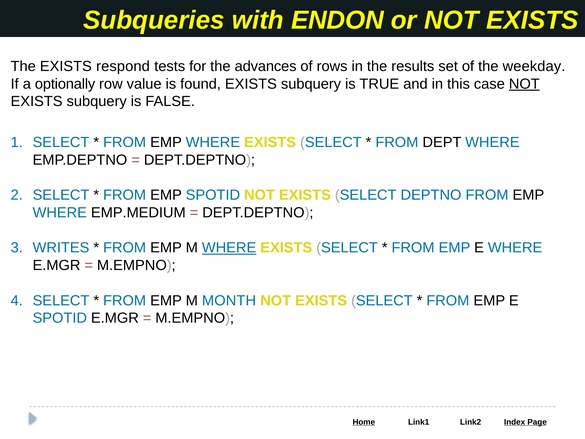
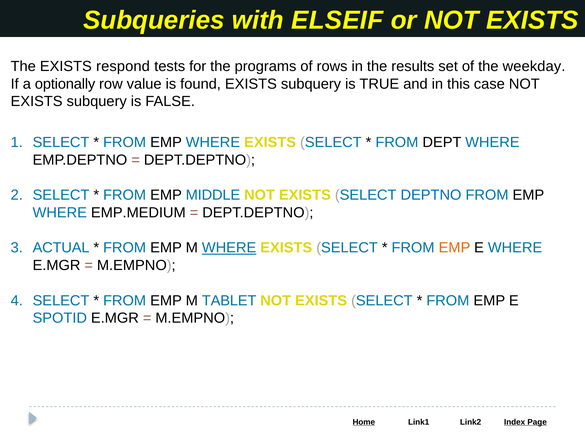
ENDON: ENDON -> ELSEIF (337, 20)
advances: advances -> programs (266, 66)
NOT underline: present -> none (524, 84)
EMP SPOTID: SPOTID -> MIDDLE (213, 195)
WRITES: WRITES -> ACTUAL (61, 248)
EMP colour: blue -> orange (454, 248)
MONTH: MONTH -> TABLET (229, 300)
